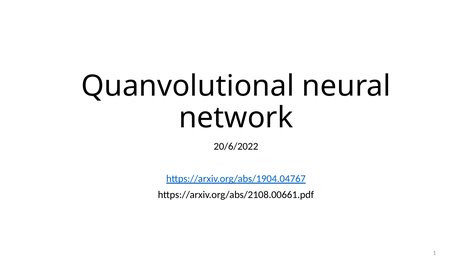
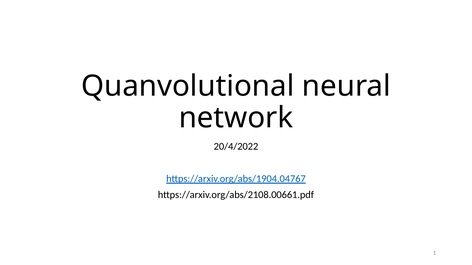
20/6/2022: 20/6/2022 -> 20/4/2022 (236, 147)
